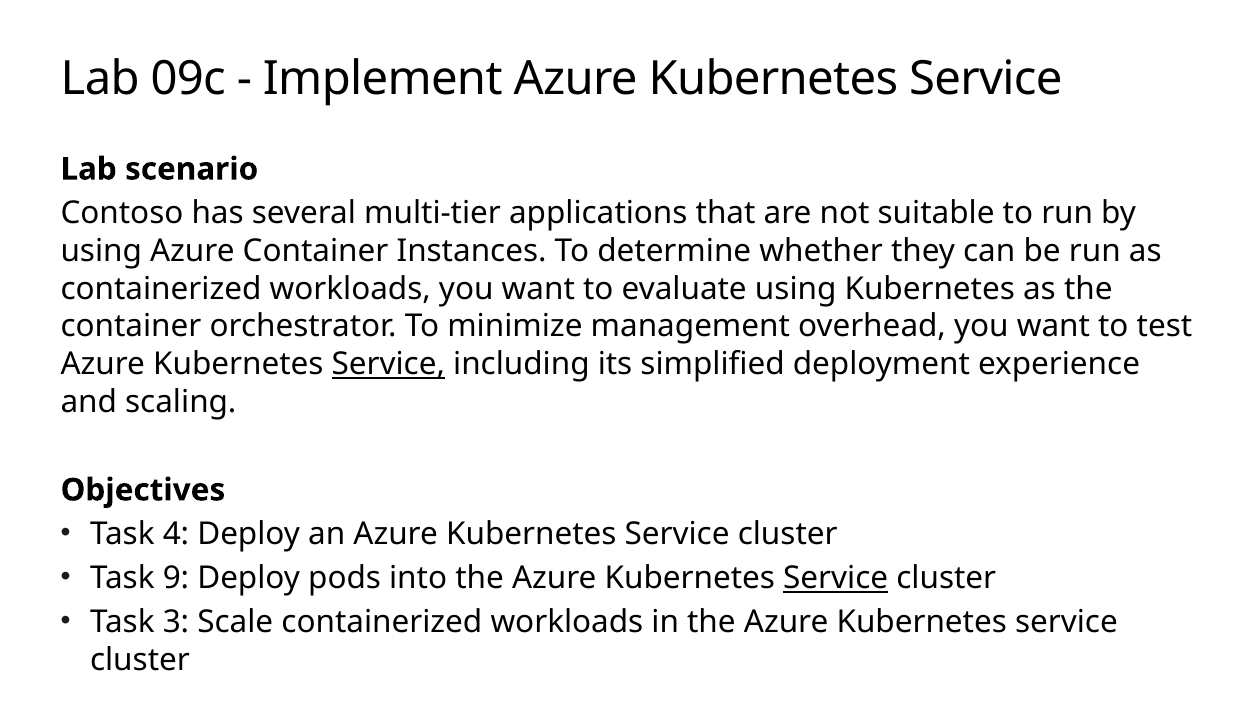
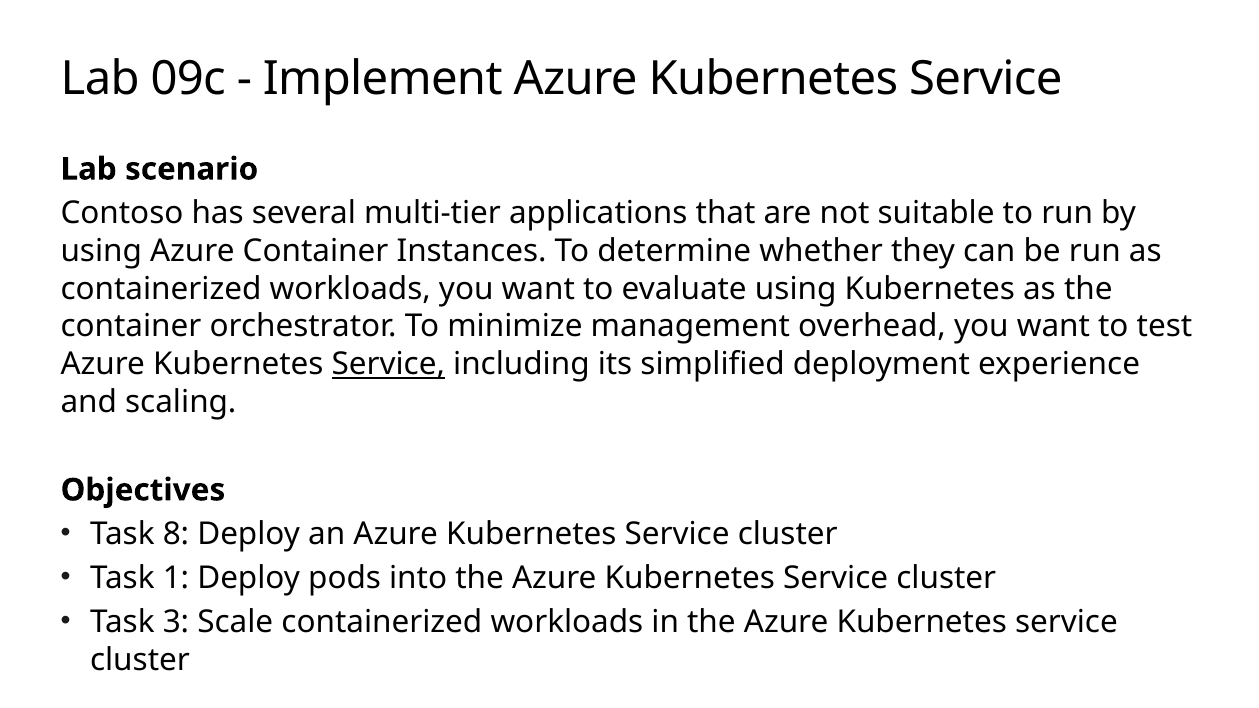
4: 4 -> 8 (176, 534)
9: 9 -> 1 (176, 578)
Service underline: present -> none (836, 578)
